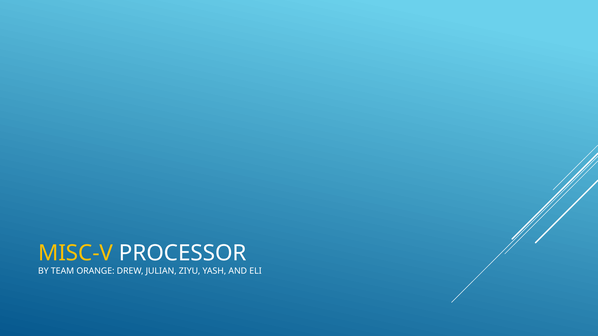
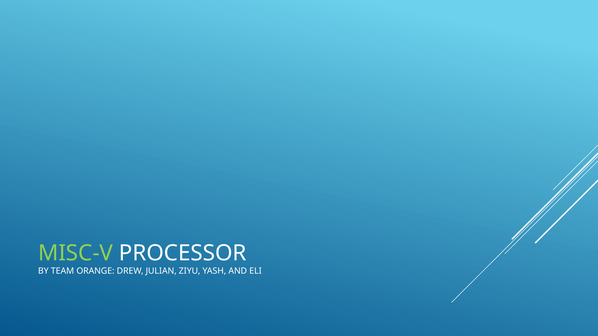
MISC-V colour: yellow -> light green (76, 253)
